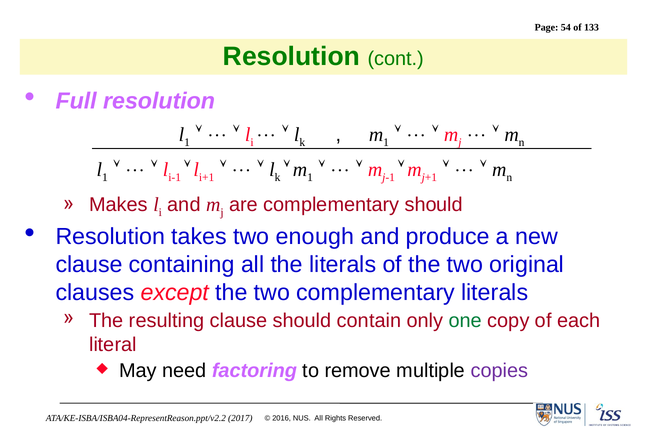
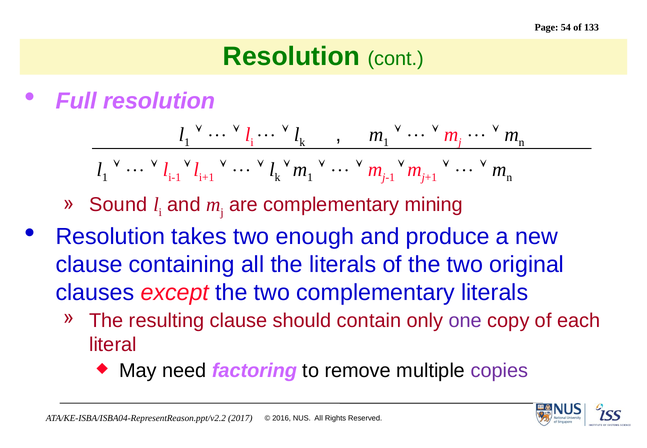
Makes: Makes -> Sound (118, 205)
complementary should: should -> mining (434, 205)
one colour: green -> purple (465, 320)
